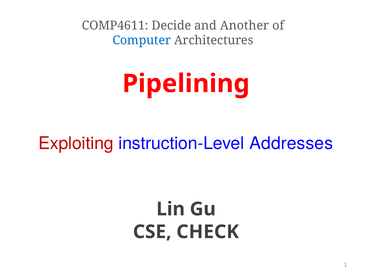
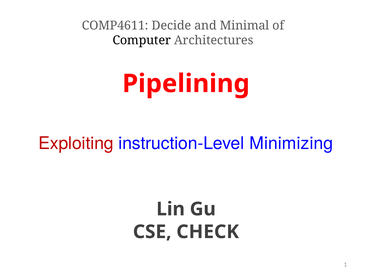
Another: Another -> Minimal (245, 25)
Computer colour: blue -> black (142, 40)
Addresses: Addresses -> Minimizing (291, 143)
